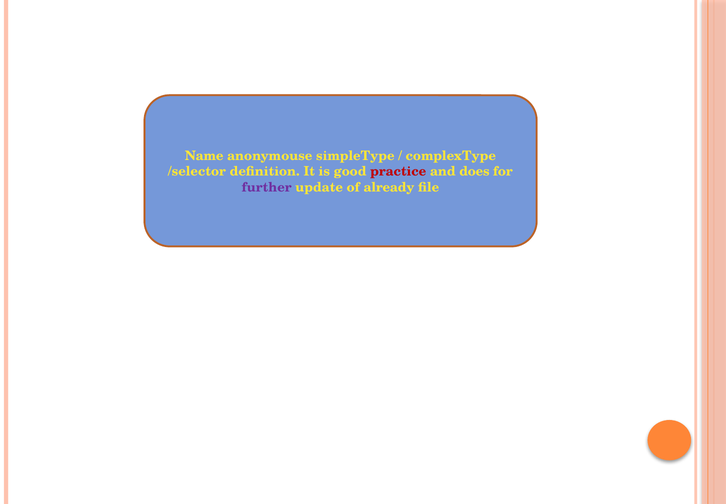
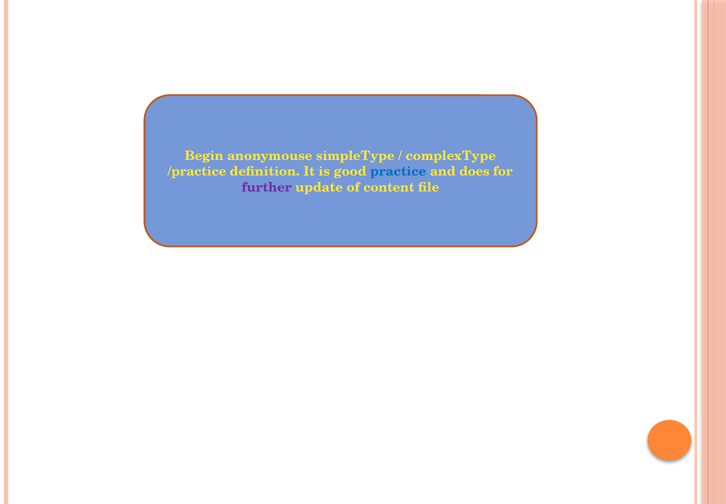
Name: Name -> Begin (204, 156)
/selector: /selector -> /practice (197, 172)
practice colour: red -> blue (398, 172)
already: already -> content (389, 187)
